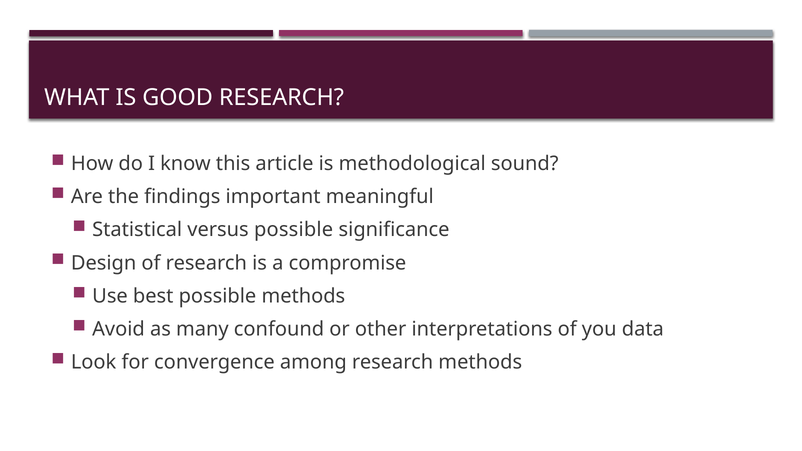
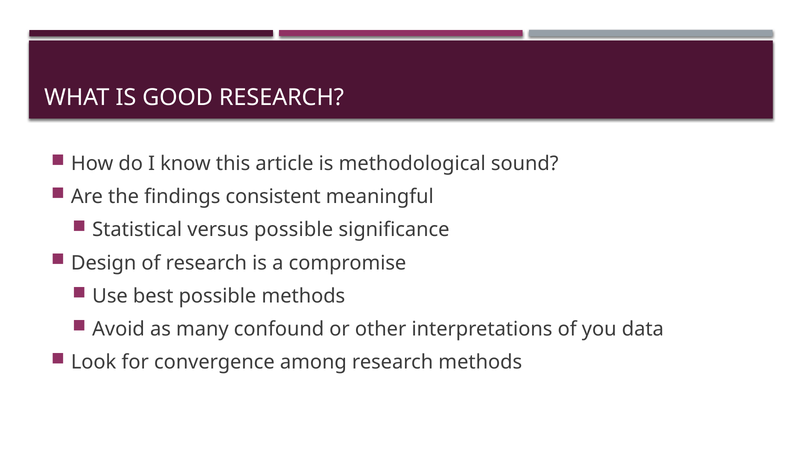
important: important -> consistent (273, 197)
